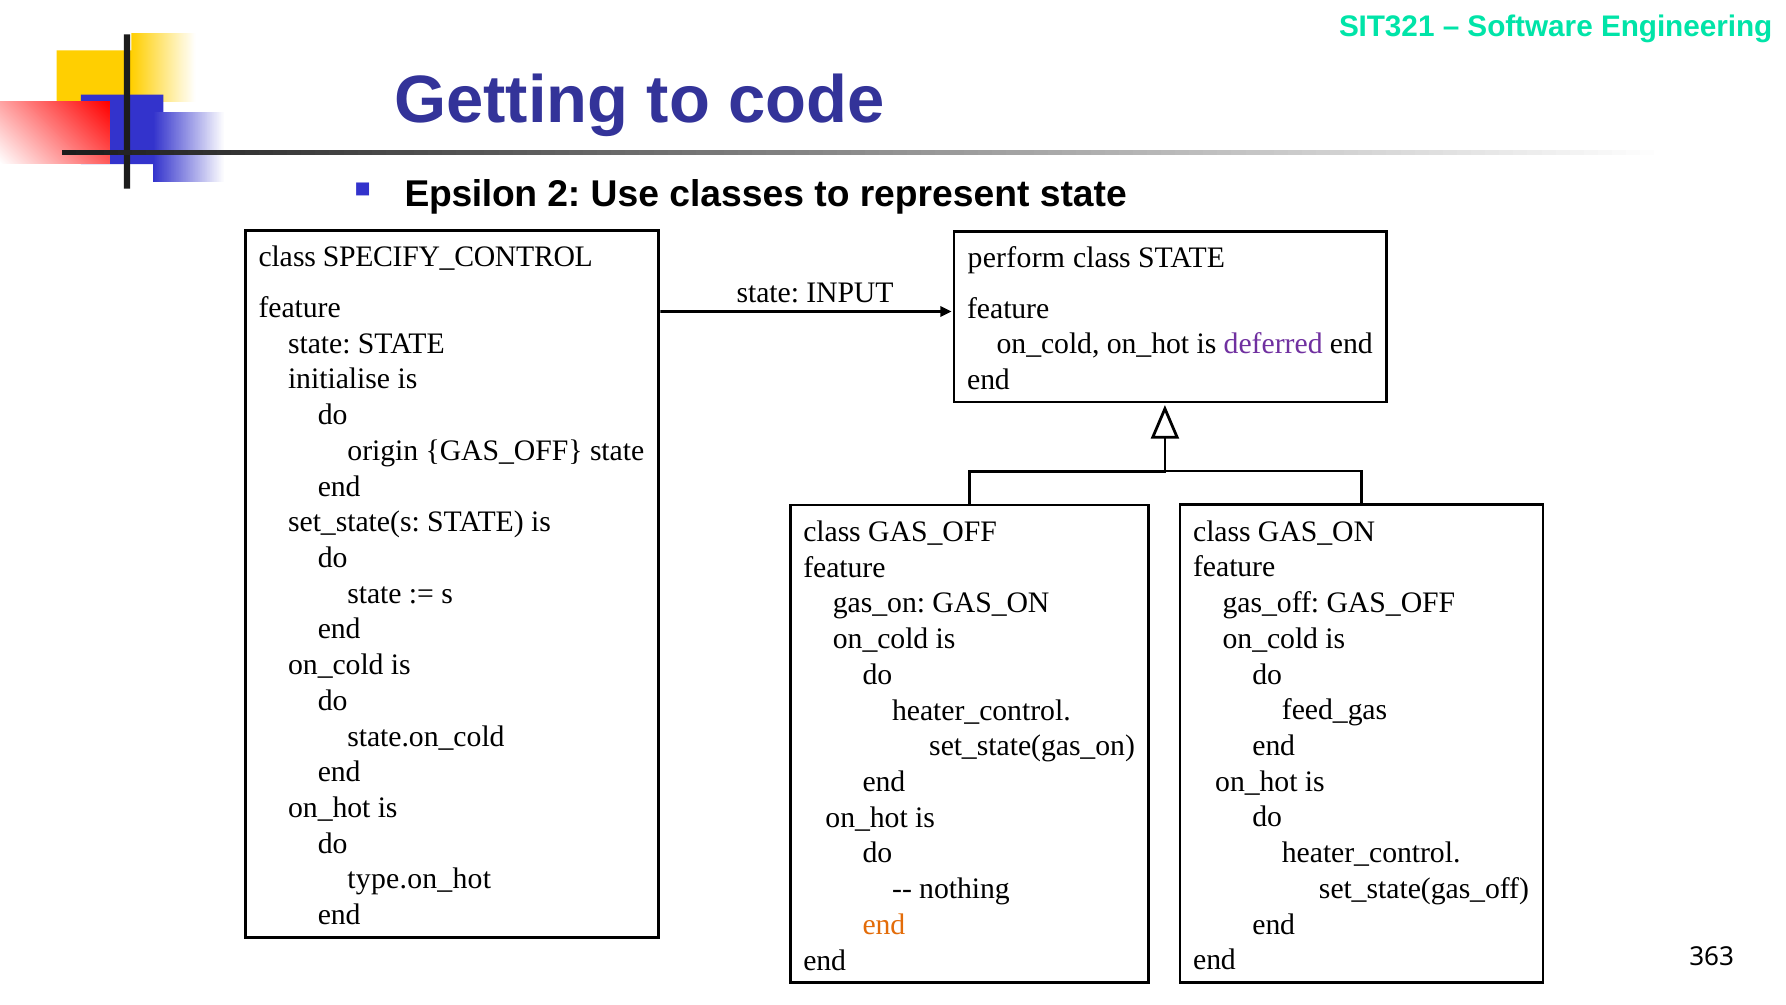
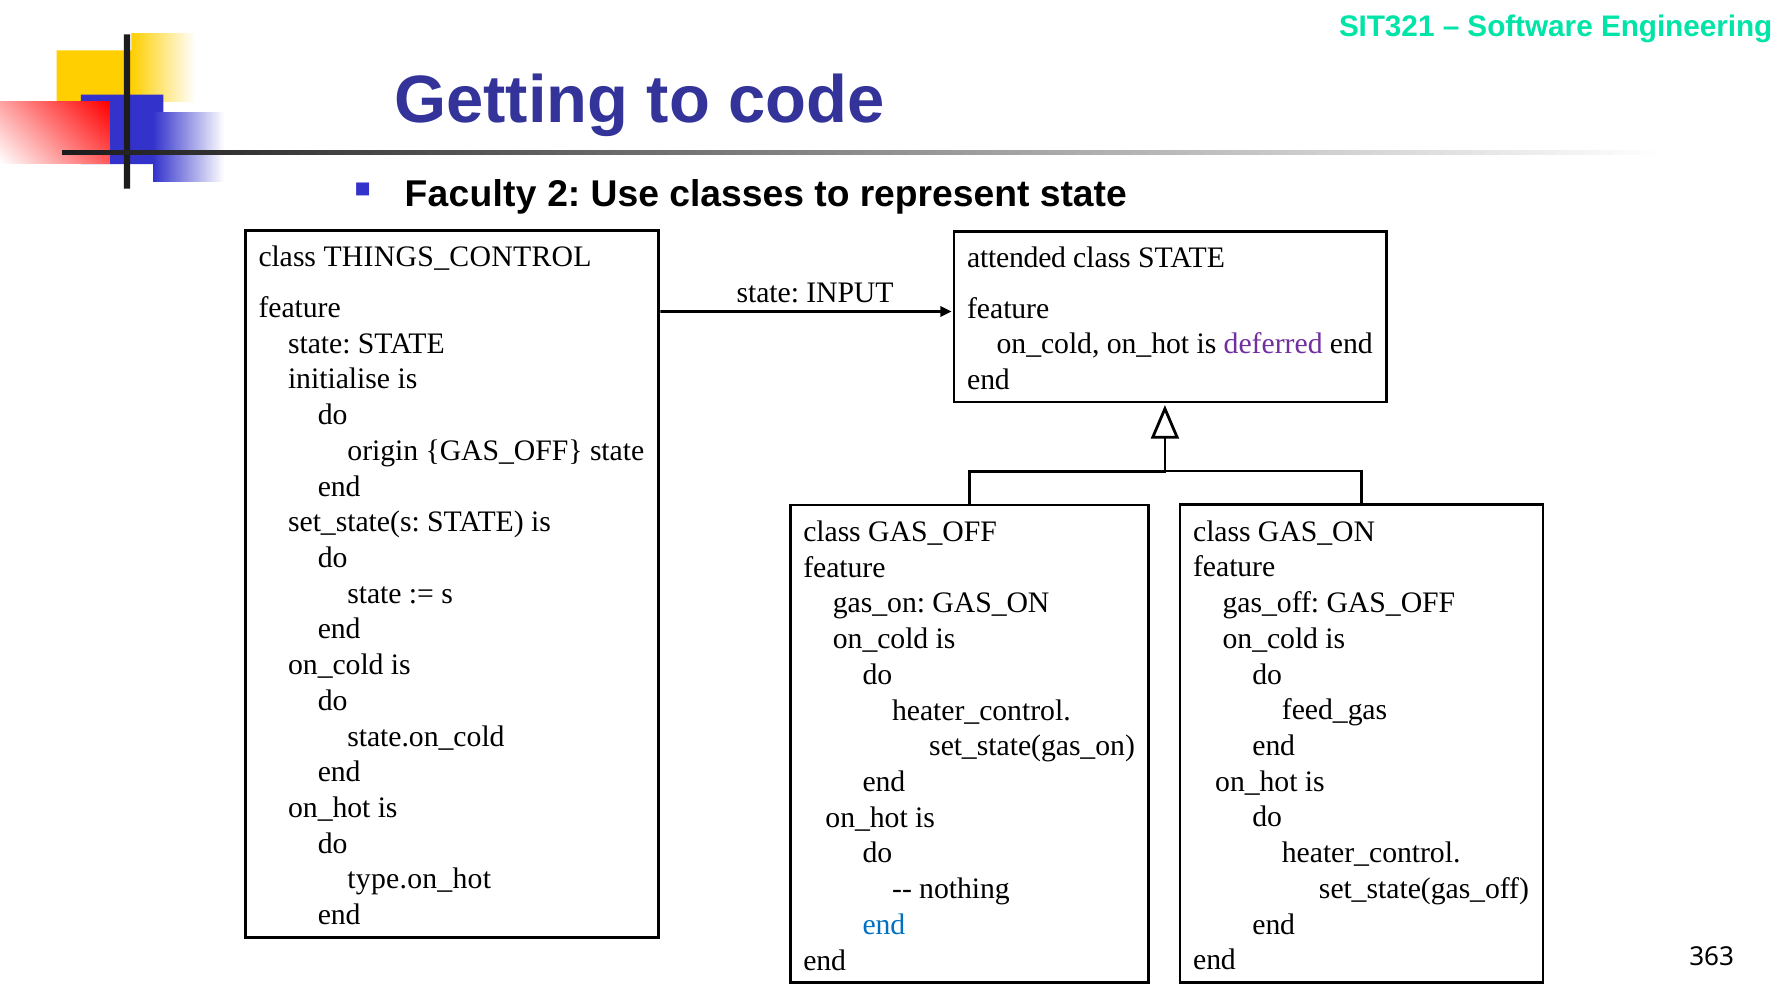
Epsilon: Epsilon -> Faculty (471, 194)
SPECIFY_CONTROL: SPECIFY_CONTROL -> THINGS_CONTROL (458, 257)
perform: perform -> attended (1017, 258)
end colour: orange -> blue (884, 924)
